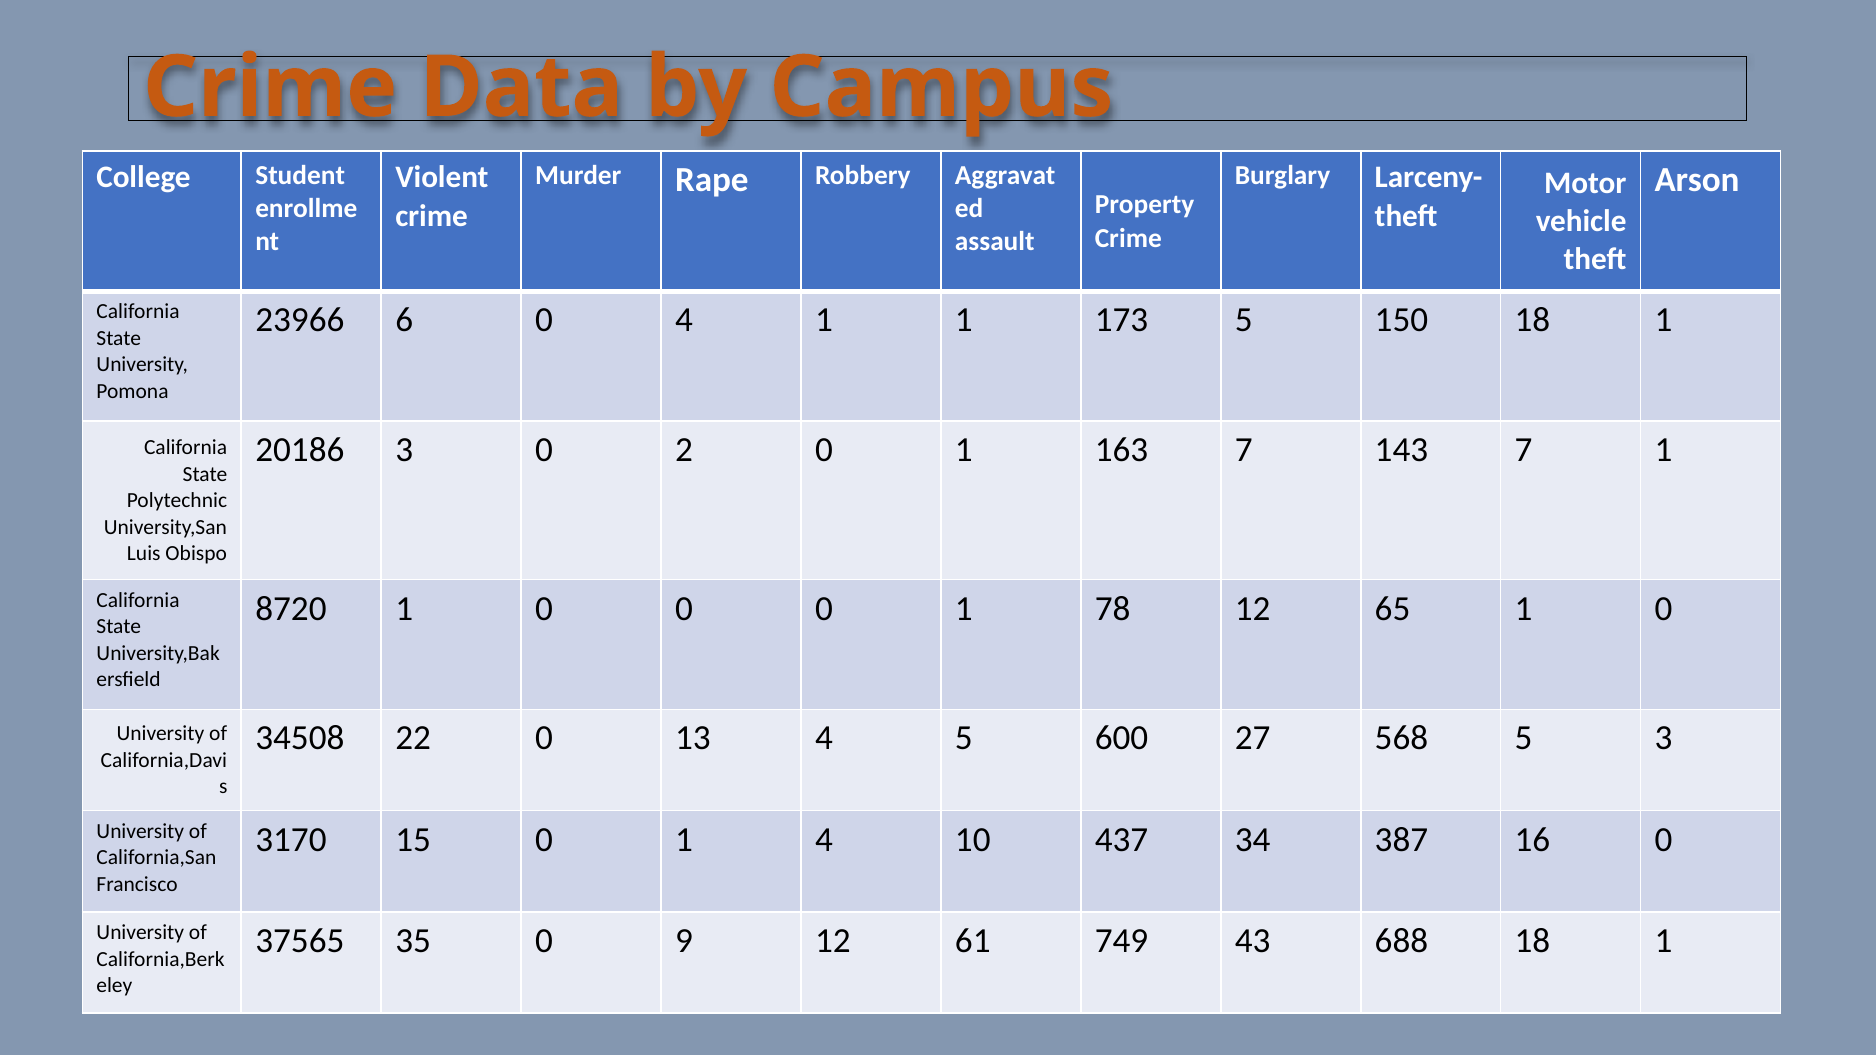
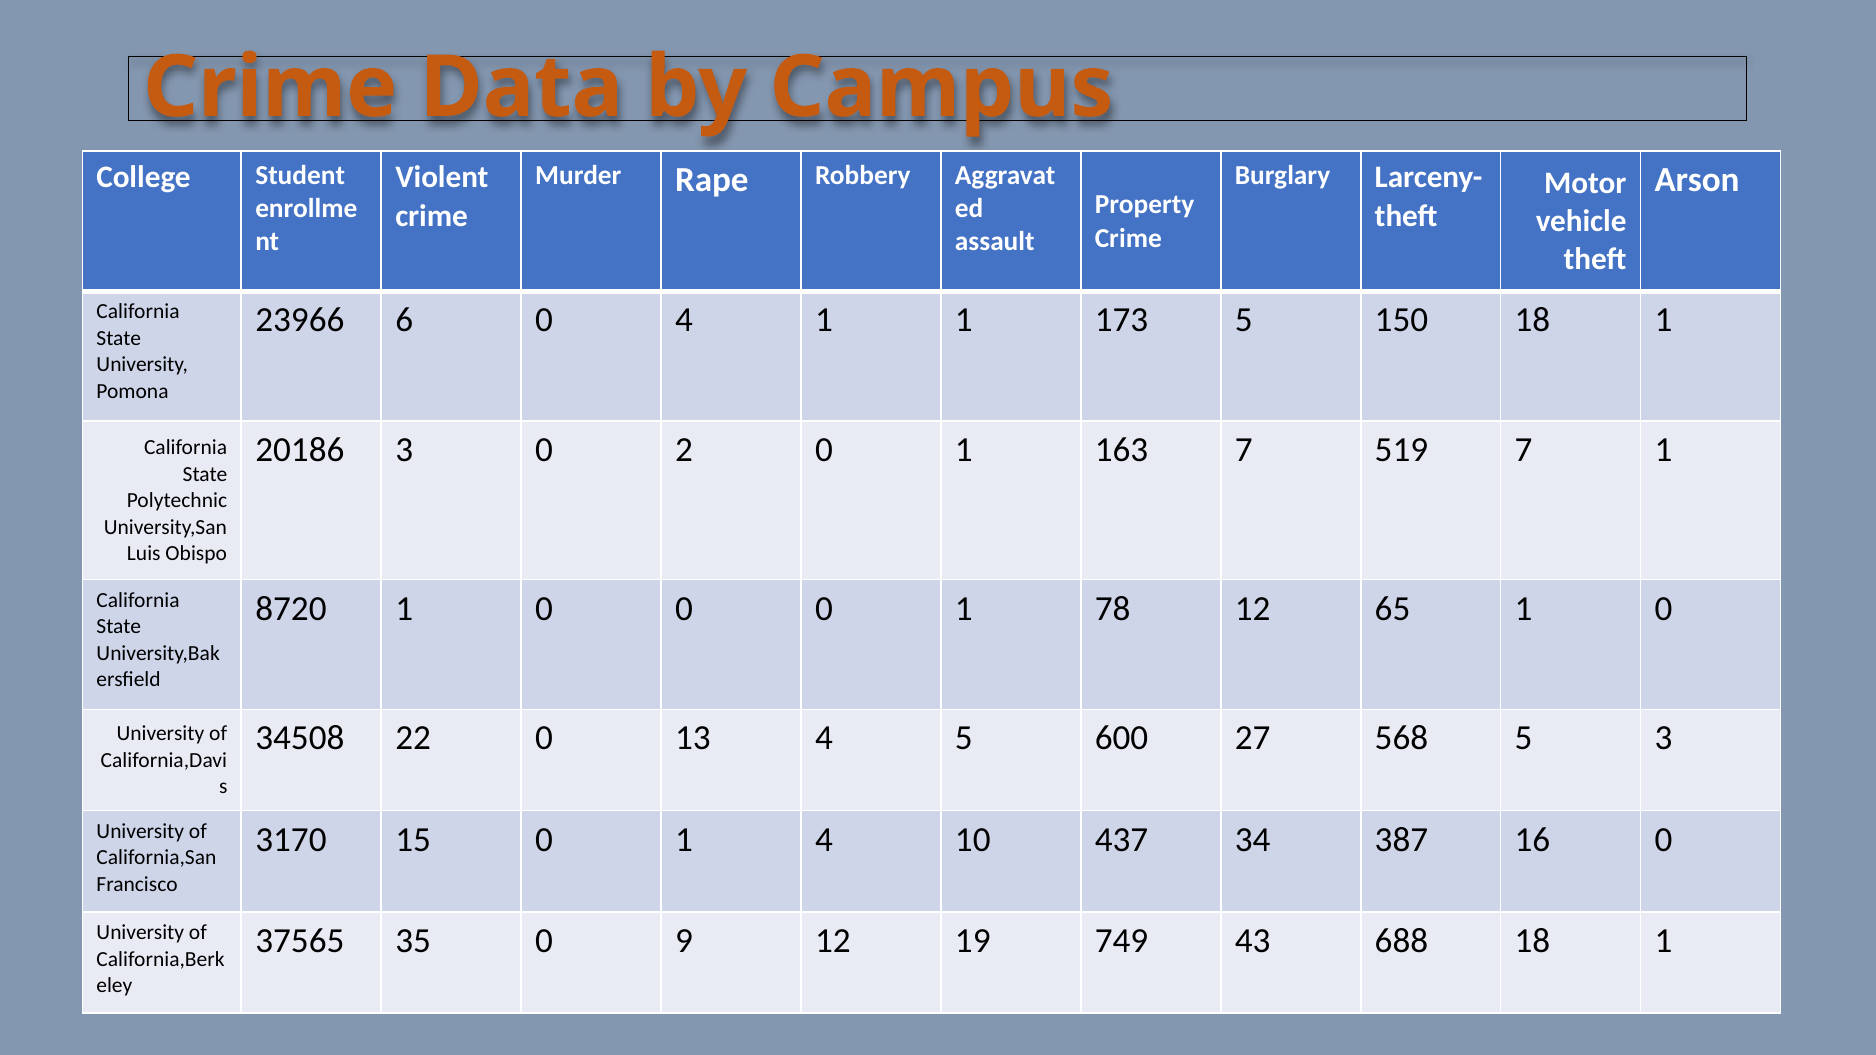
143: 143 -> 519 (1401, 450)
61: 61 -> 19 (973, 941)
